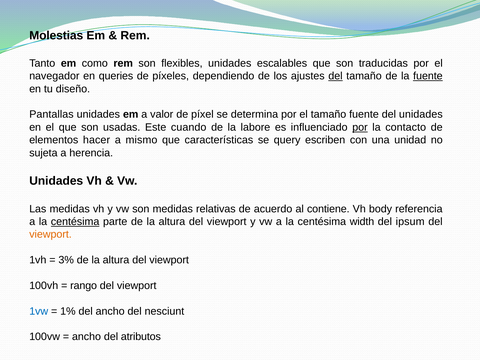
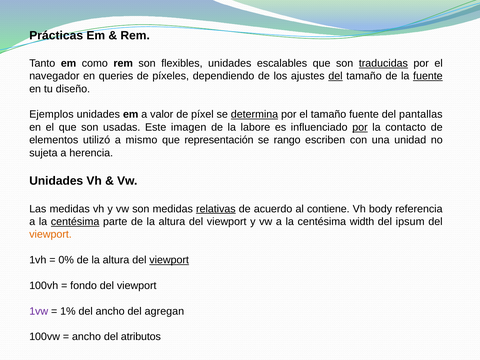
Molestias: Molestias -> Prácticas (56, 35)
traducidas underline: none -> present (383, 63)
Pantallas: Pantallas -> Ejemplos (51, 114)
determina underline: none -> present (255, 114)
del unidades: unidades -> pantallas (421, 114)
cuando: cuando -> imagen (189, 127)
hacer: hacer -> utilizó (97, 140)
características: características -> representación (219, 140)
query: query -> rango (287, 140)
relativas underline: none -> present (216, 209)
3%: 3% -> 0% (66, 260)
viewport underline: none -> present (169, 260)
rango: rango -> fondo (84, 286)
1vw colour: blue -> purple (39, 311)
nesciunt: nesciunt -> agregan (164, 311)
